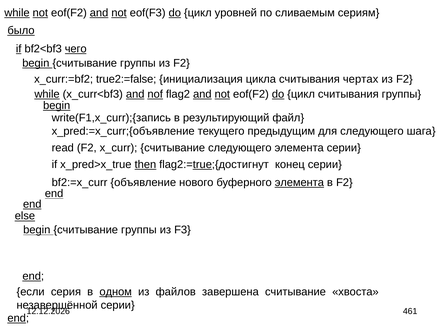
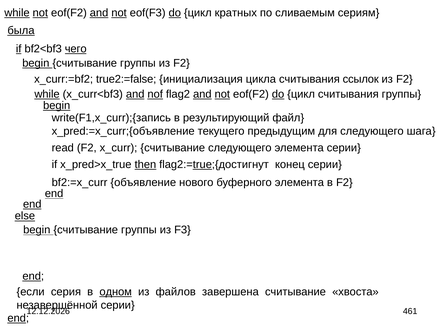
уровней: уровней -> кратных (236, 13)
было: было -> была (21, 30)
чертах: чертах -> ссылок (361, 79)
элемента underline: present -> none (299, 183)
